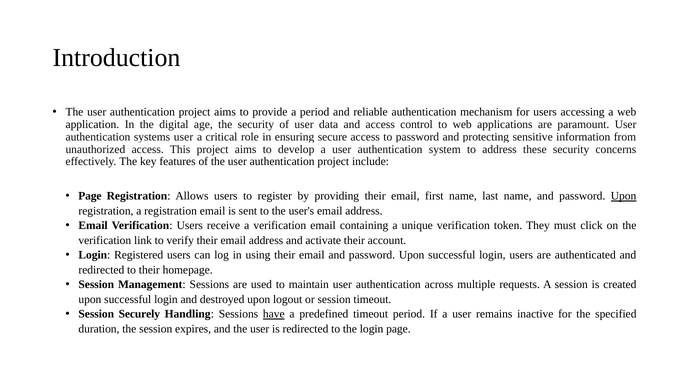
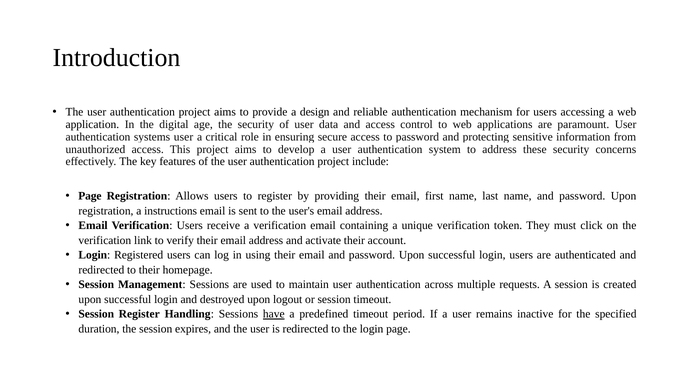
a period: period -> design (315, 112)
Upon underline: present -> none (624, 196)
a registration: registration -> instructions (171, 211)
Session Securely: Securely -> Register (139, 314)
